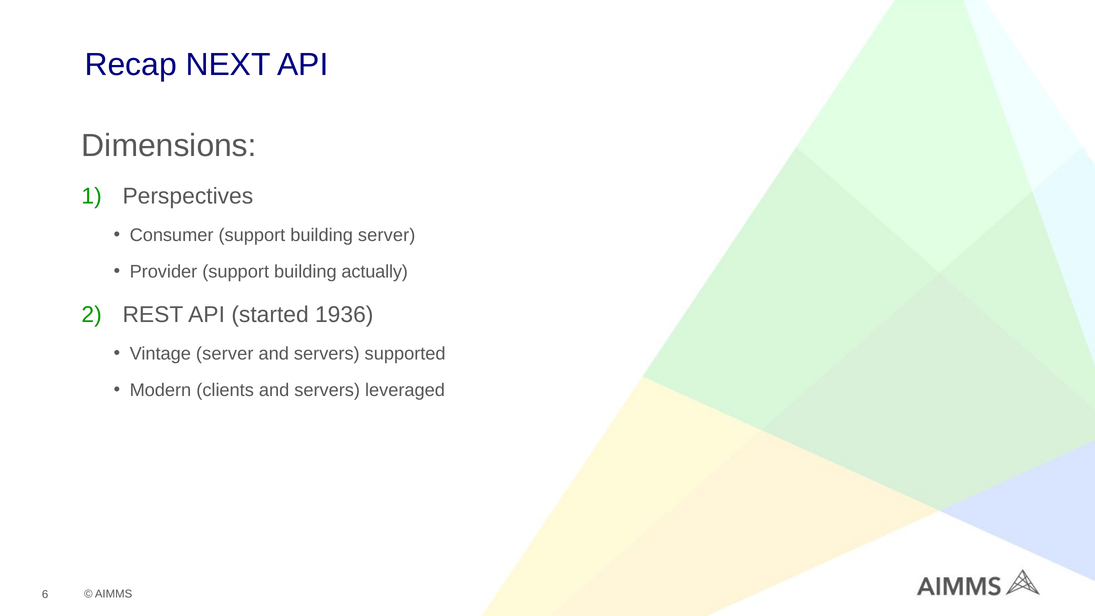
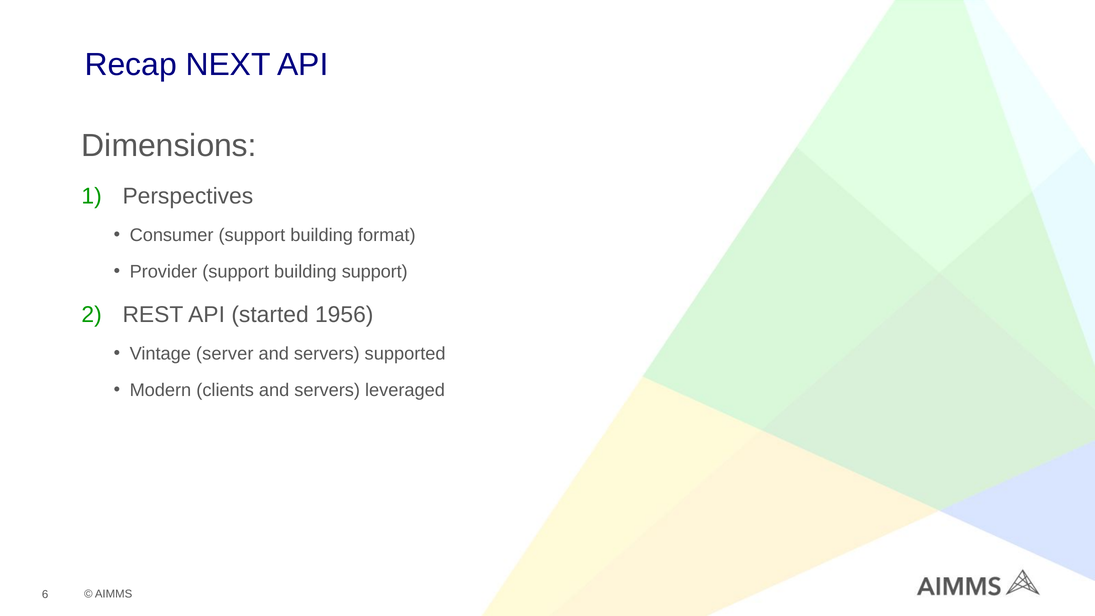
building server: server -> format (387, 235)
building actually: actually -> support (375, 272)
1936: 1936 -> 1956 (344, 315)
